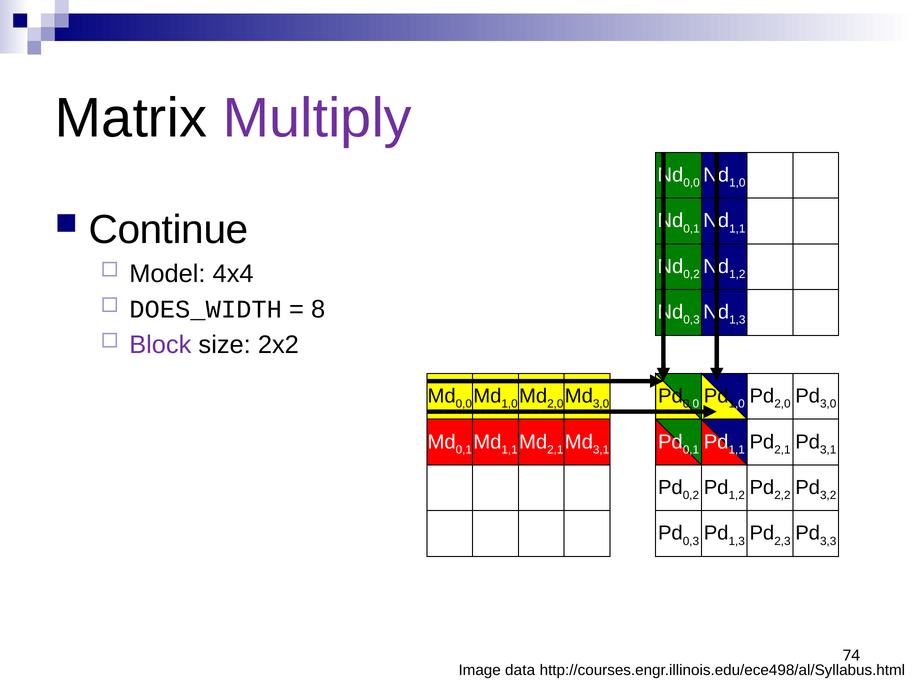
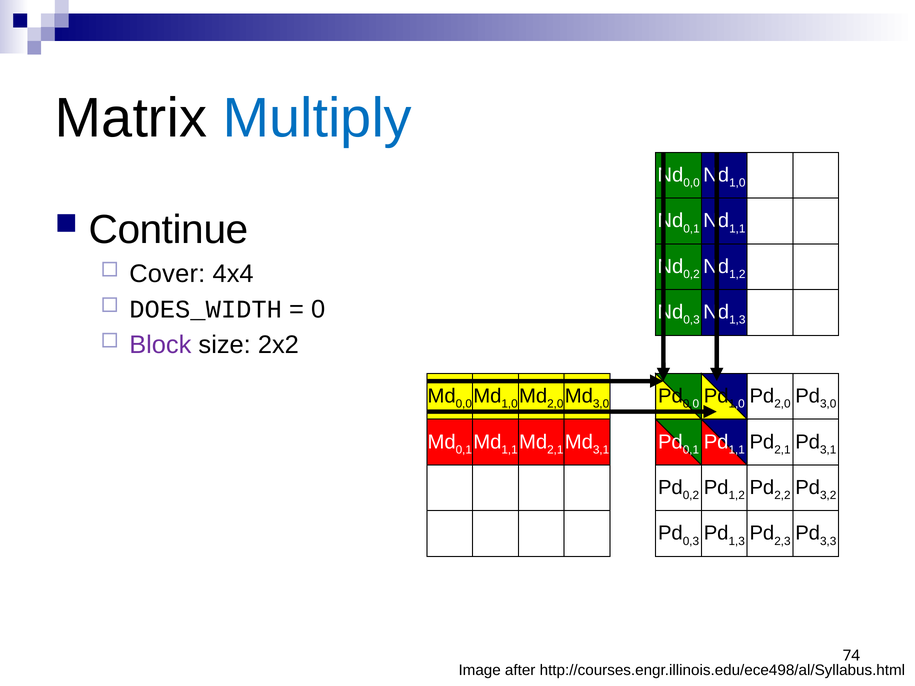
Multiply colour: purple -> blue (317, 118)
Model: Model -> Cover (167, 274)
8: 8 -> 0 (318, 309)
data: data -> after (520, 670)
